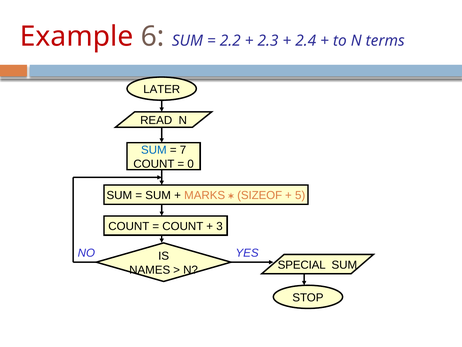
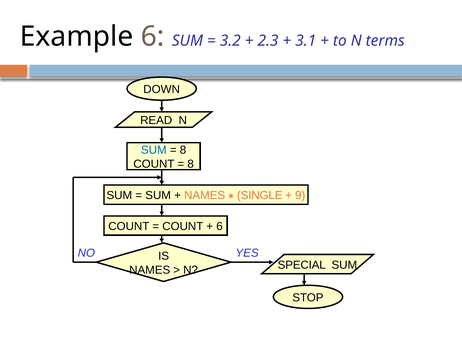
Example colour: red -> black (77, 37)
2.2: 2.2 -> 3.2 (230, 41)
2.4: 2.4 -> 3.1 (306, 41)
LATER: LATER -> DOWN (162, 89)
7: 7 -> 8 (183, 150)
0: 0 -> 8 (191, 164)
MARKS: MARKS -> NAMES (205, 195)
SIZEOF: SIZEOF -> SINGLE (260, 195)
5: 5 -> 9 (300, 195)
3: 3 -> 6 (219, 226)
